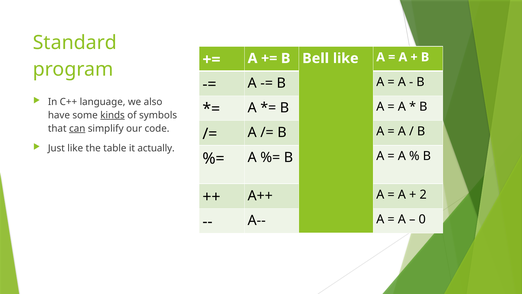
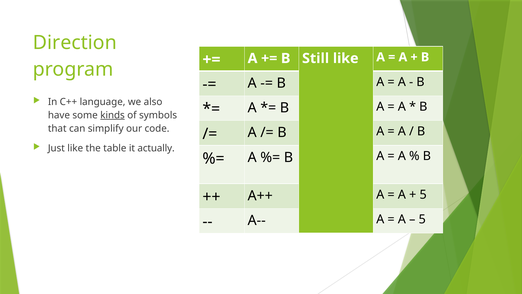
Standard: Standard -> Direction (75, 43)
Bell: Bell -> Still (316, 58)
can underline: present -> none (77, 128)
2: 2 -> 5 (423, 194)
0: 0 -> 5 (422, 219)
